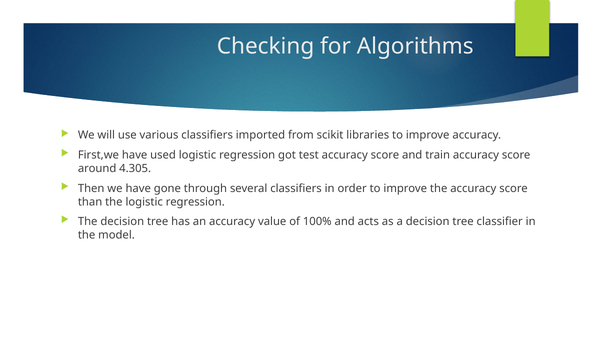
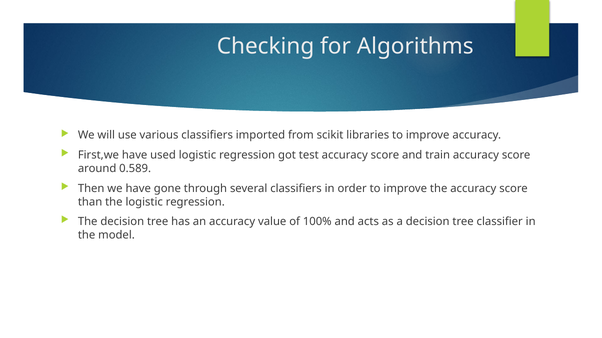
4.305: 4.305 -> 0.589 (135, 169)
